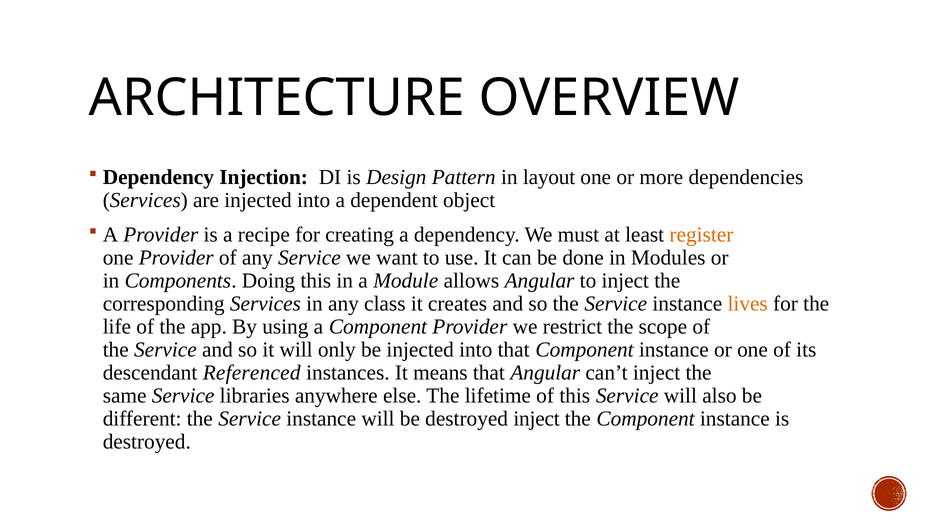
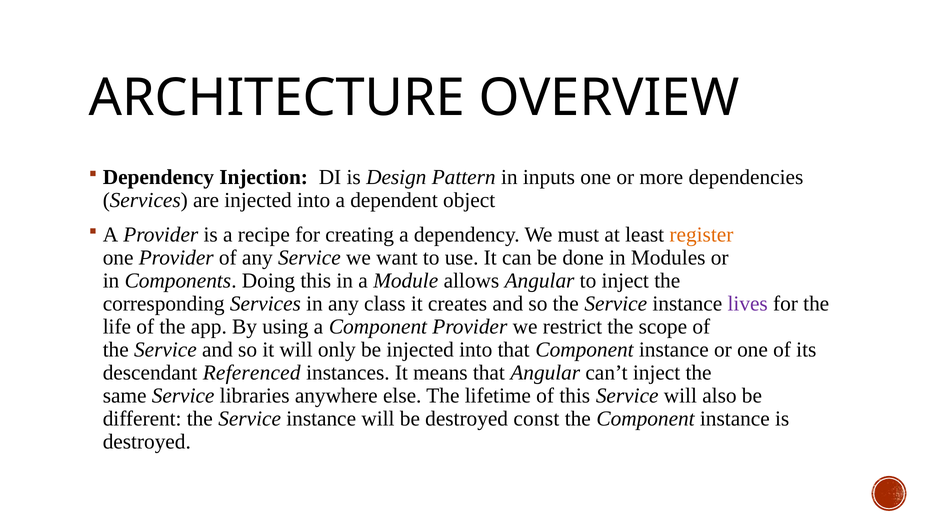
layout: layout -> inputs (549, 177)
lives colour: orange -> purple (748, 304)
destroyed inject: inject -> const (536, 419)
